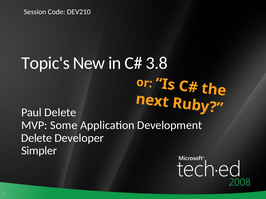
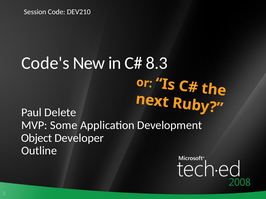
Topic's: Topic's -> Code's (45, 63)
3.8: 3.8 -> 8.3 (157, 63)
Delete: Delete -> Object (37, 138)
Simpler: Simpler -> Outline (39, 151)
